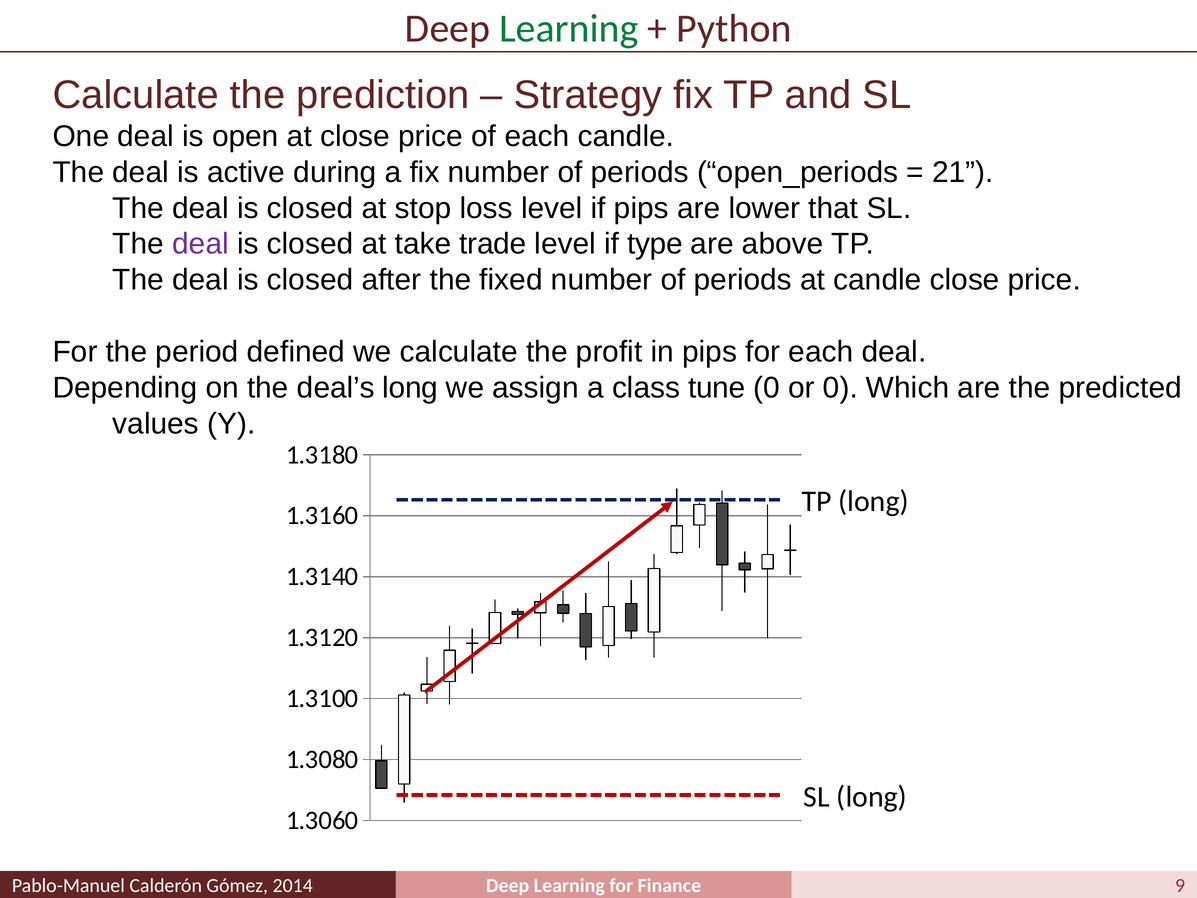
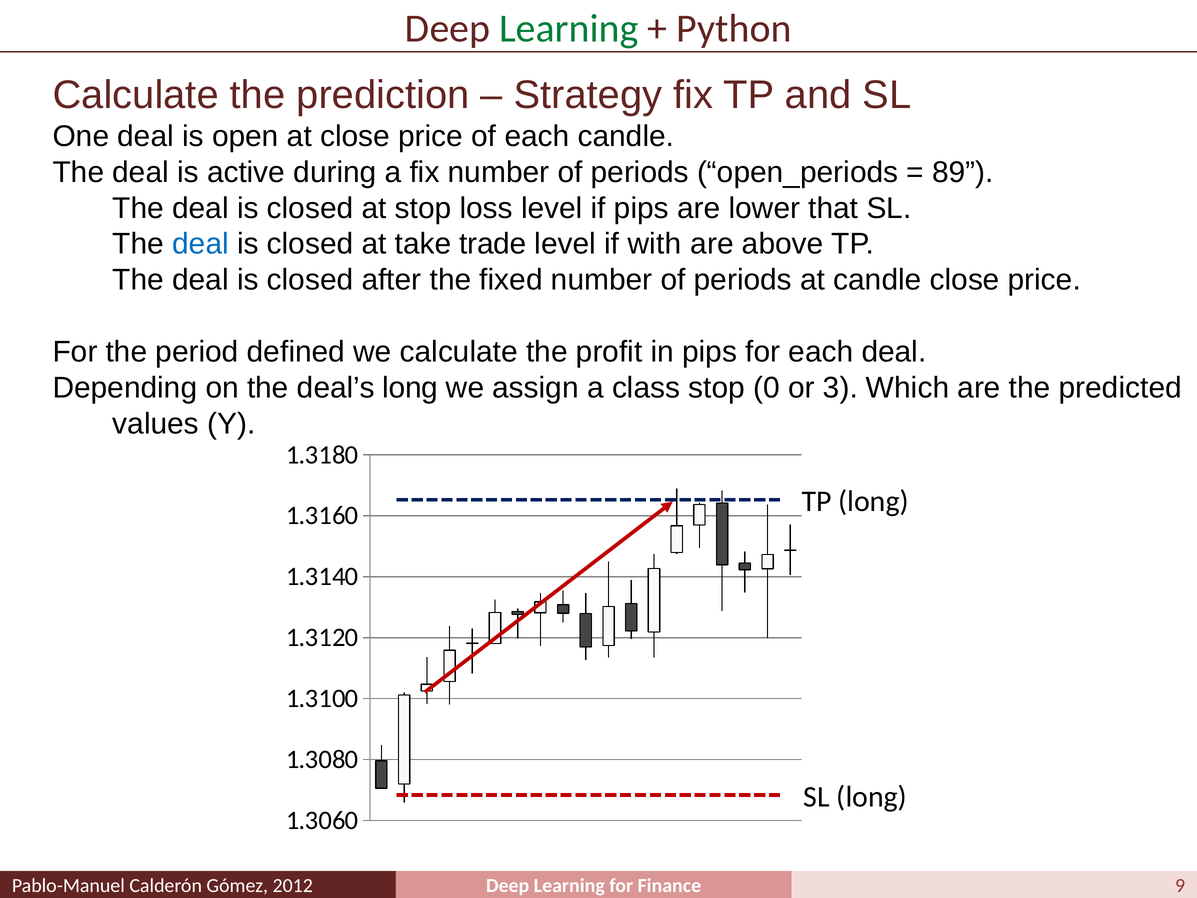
21: 21 -> 89 (963, 172)
deal colour: purple -> blue (201, 244)
type: type -> with (655, 244)
class tune: tune -> stop (717, 388)
or 0: 0 -> 3 (840, 388)
2014: 2014 -> 2012 (293, 886)
